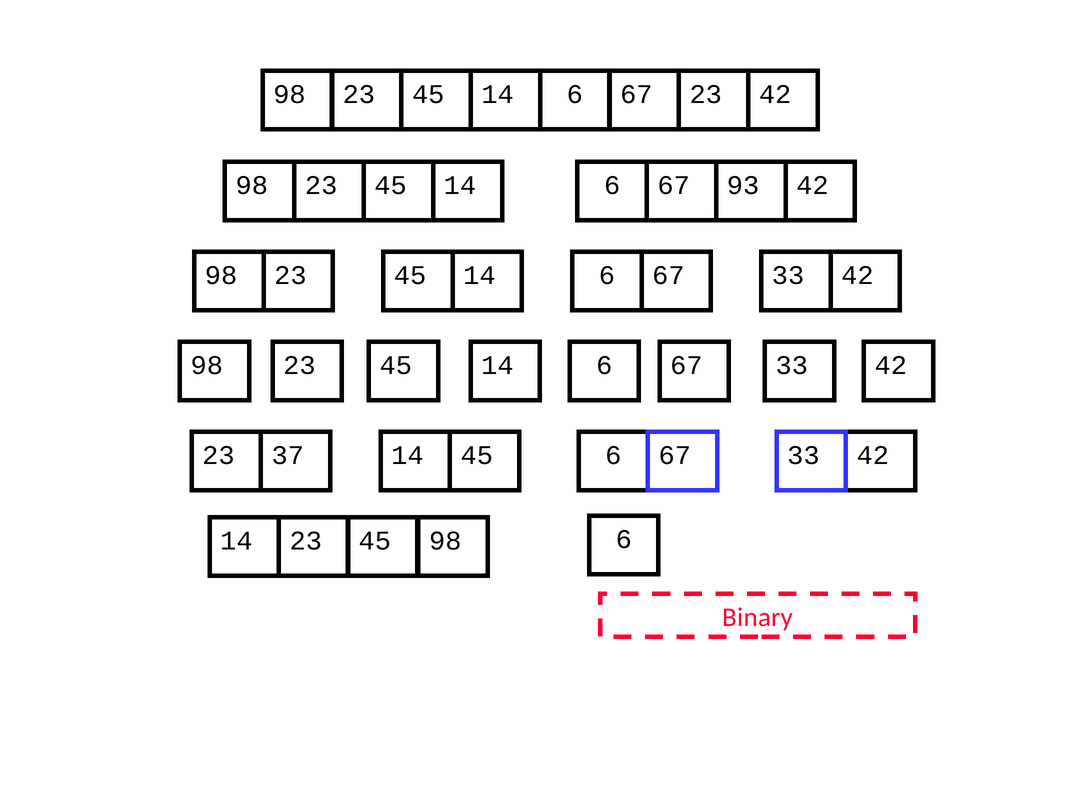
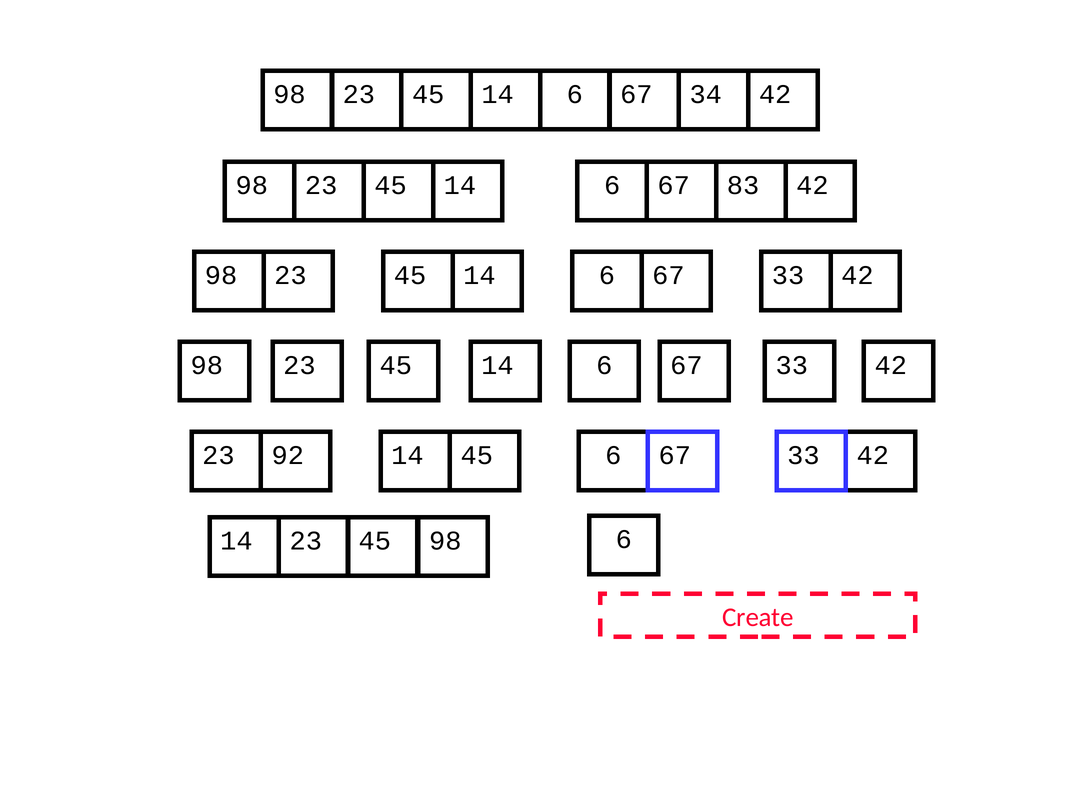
6 23: 23 -> 34 (706, 94)
93: 93 -> 83 (743, 185)
37: 37 -> 92 (288, 455)
Binary: Binary -> Create (758, 617)
